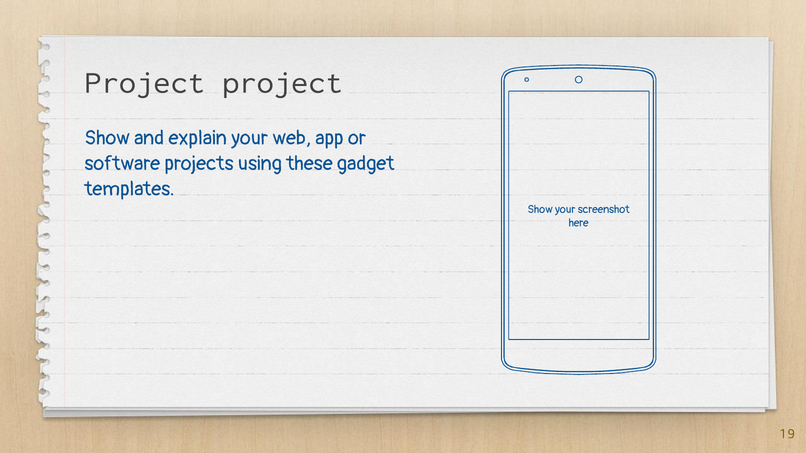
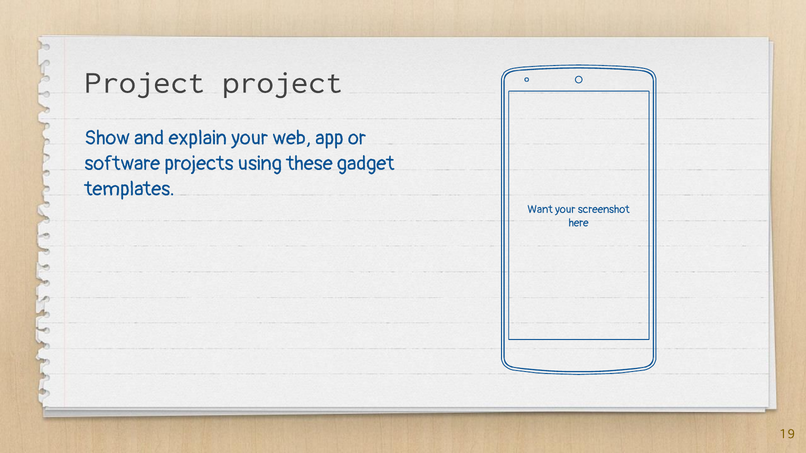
Show: Show -> Want (540, 210)
